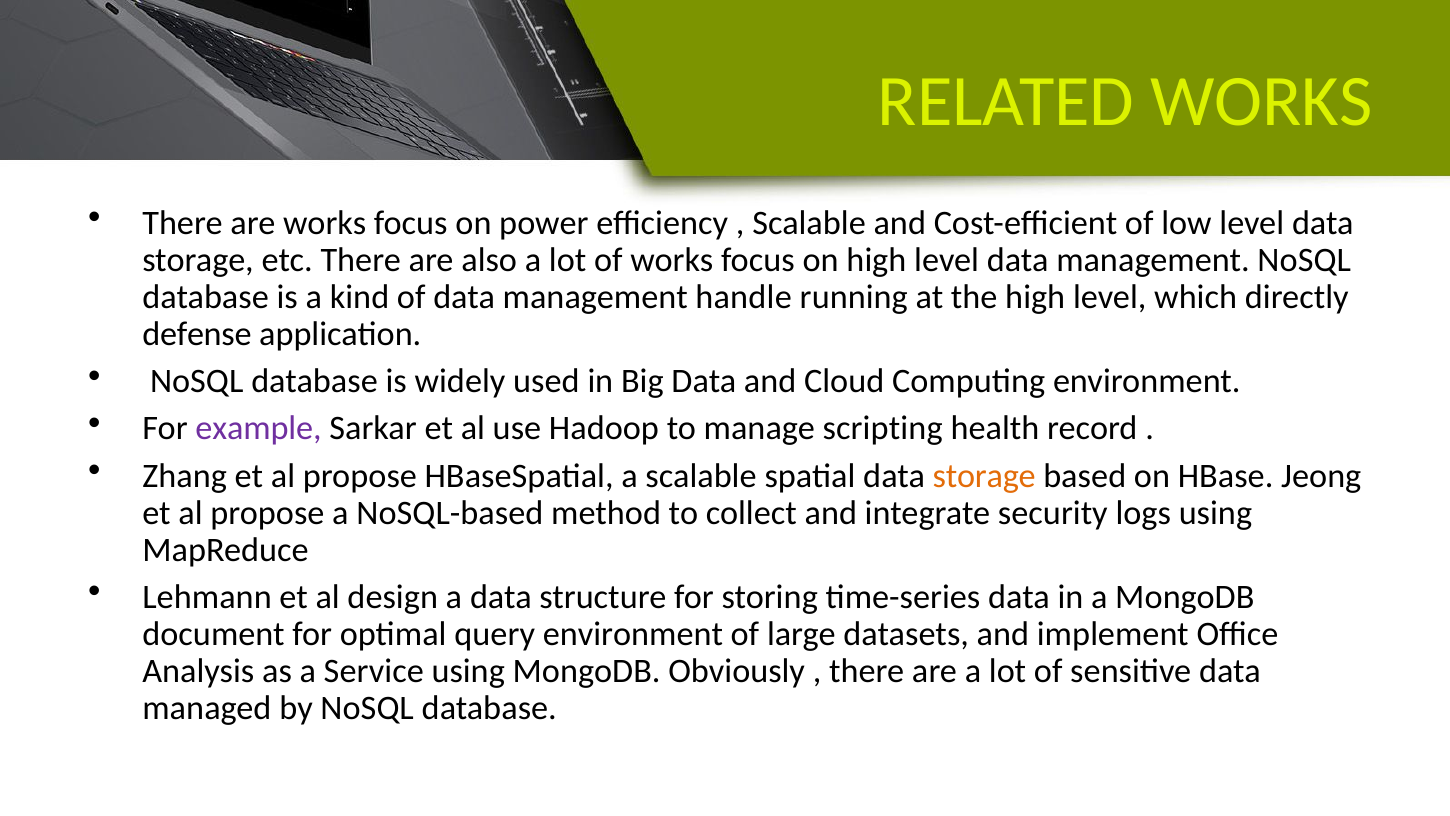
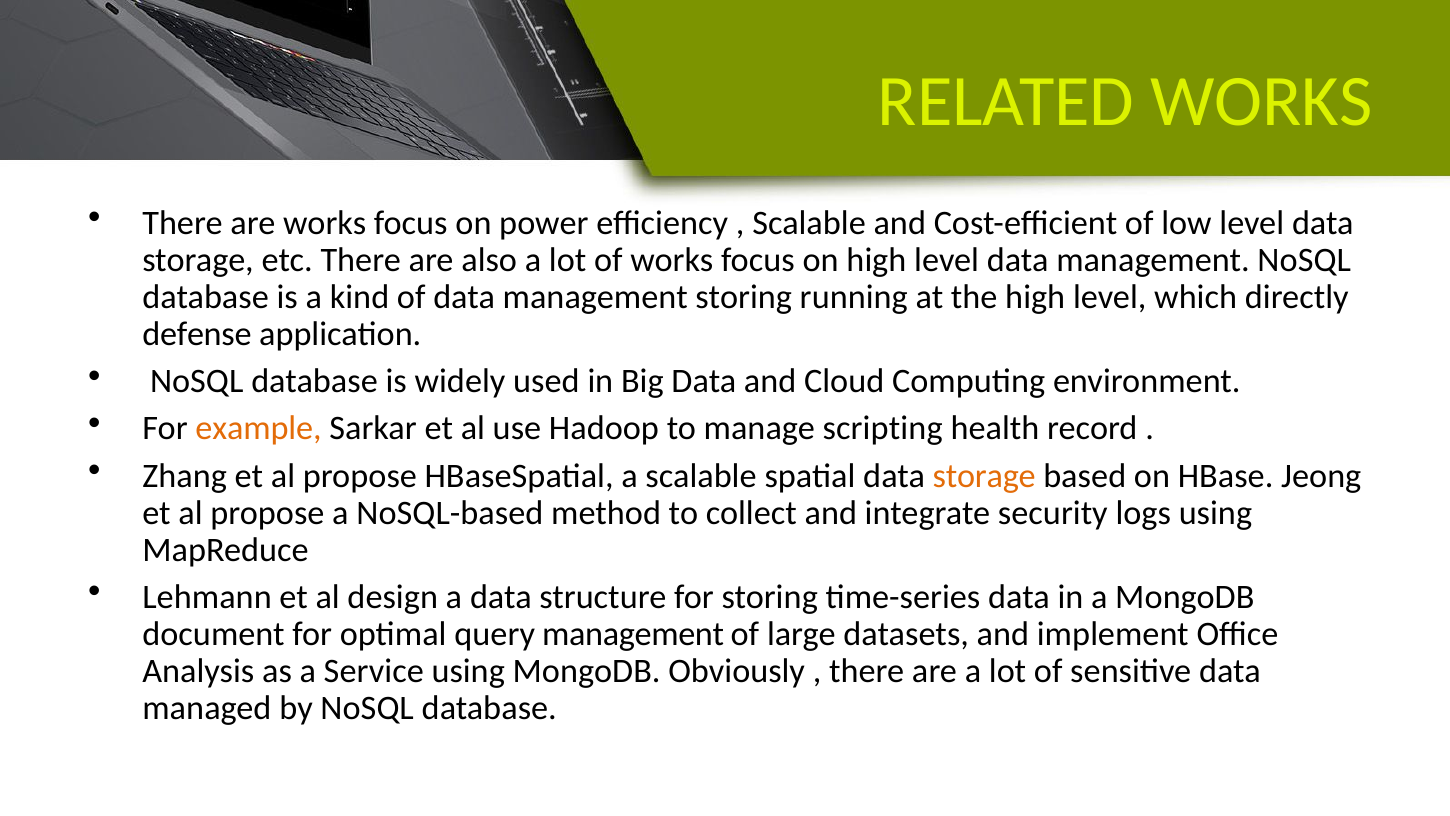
management handle: handle -> storing (744, 297)
example colour: purple -> orange (258, 428)
query environment: environment -> management (633, 634)
